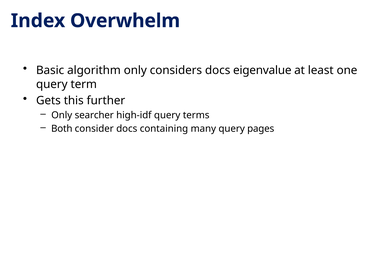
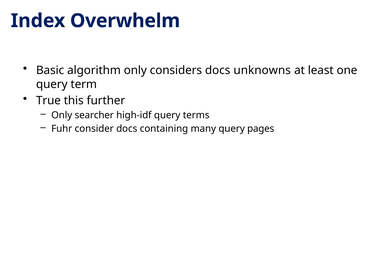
eigenvalue: eigenvalue -> unknowns (262, 70)
Gets: Gets -> True (48, 100)
Both: Both -> Fuhr (62, 128)
